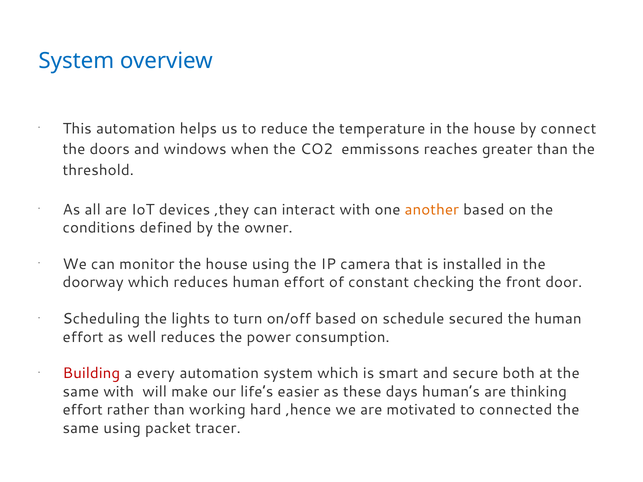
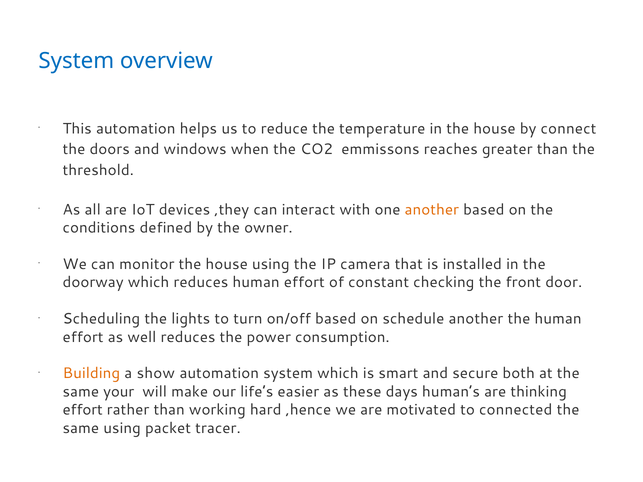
schedule secured: secured -> another (476, 319)
Building colour: red -> orange (91, 374)
every: every -> show (156, 374)
same with: with -> your (119, 392)
